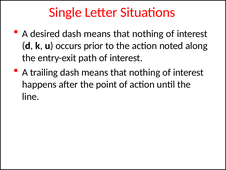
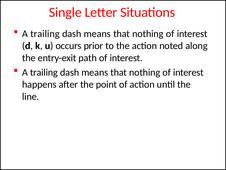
desired: desired -> trailing (45, 34)
